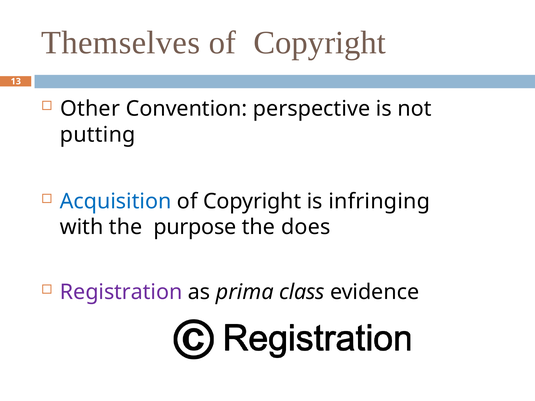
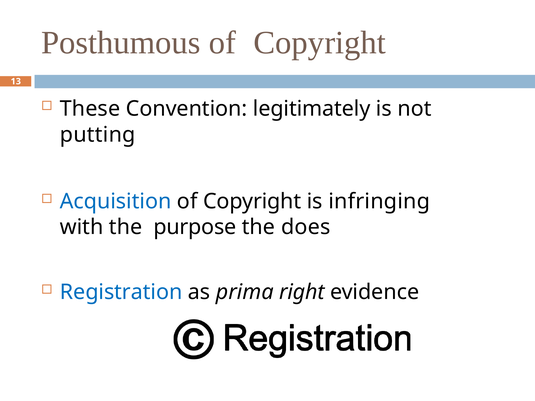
Themselves: Themselves -> Posthumous (121, 43)
Other: Other -> These (90, 109)
perspective: perspective -> legitimately (312, 109)
Registration colour: purple -> blue (121, 292)
class: class -> right (302, 292)
